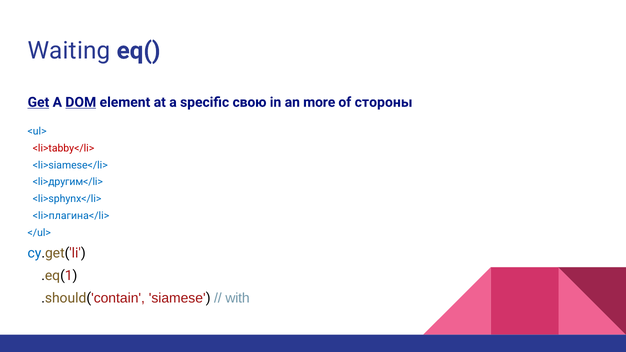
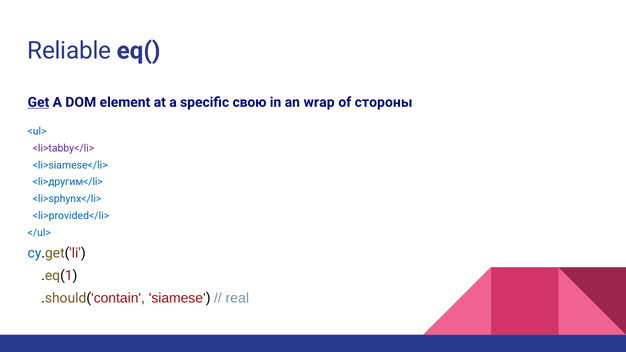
Waiting: Waiting -> Reliable (69, 51)
DOM underline: present -> none (81, 102)
more: more -> wrap (319, 102)
<li>tabby</li> colour: red -> purple (63, 148)
<li>плагина</li>: <li>плагина</li> -> <li>provided</li> (71, 216)
with: with -> real (237, 298)
